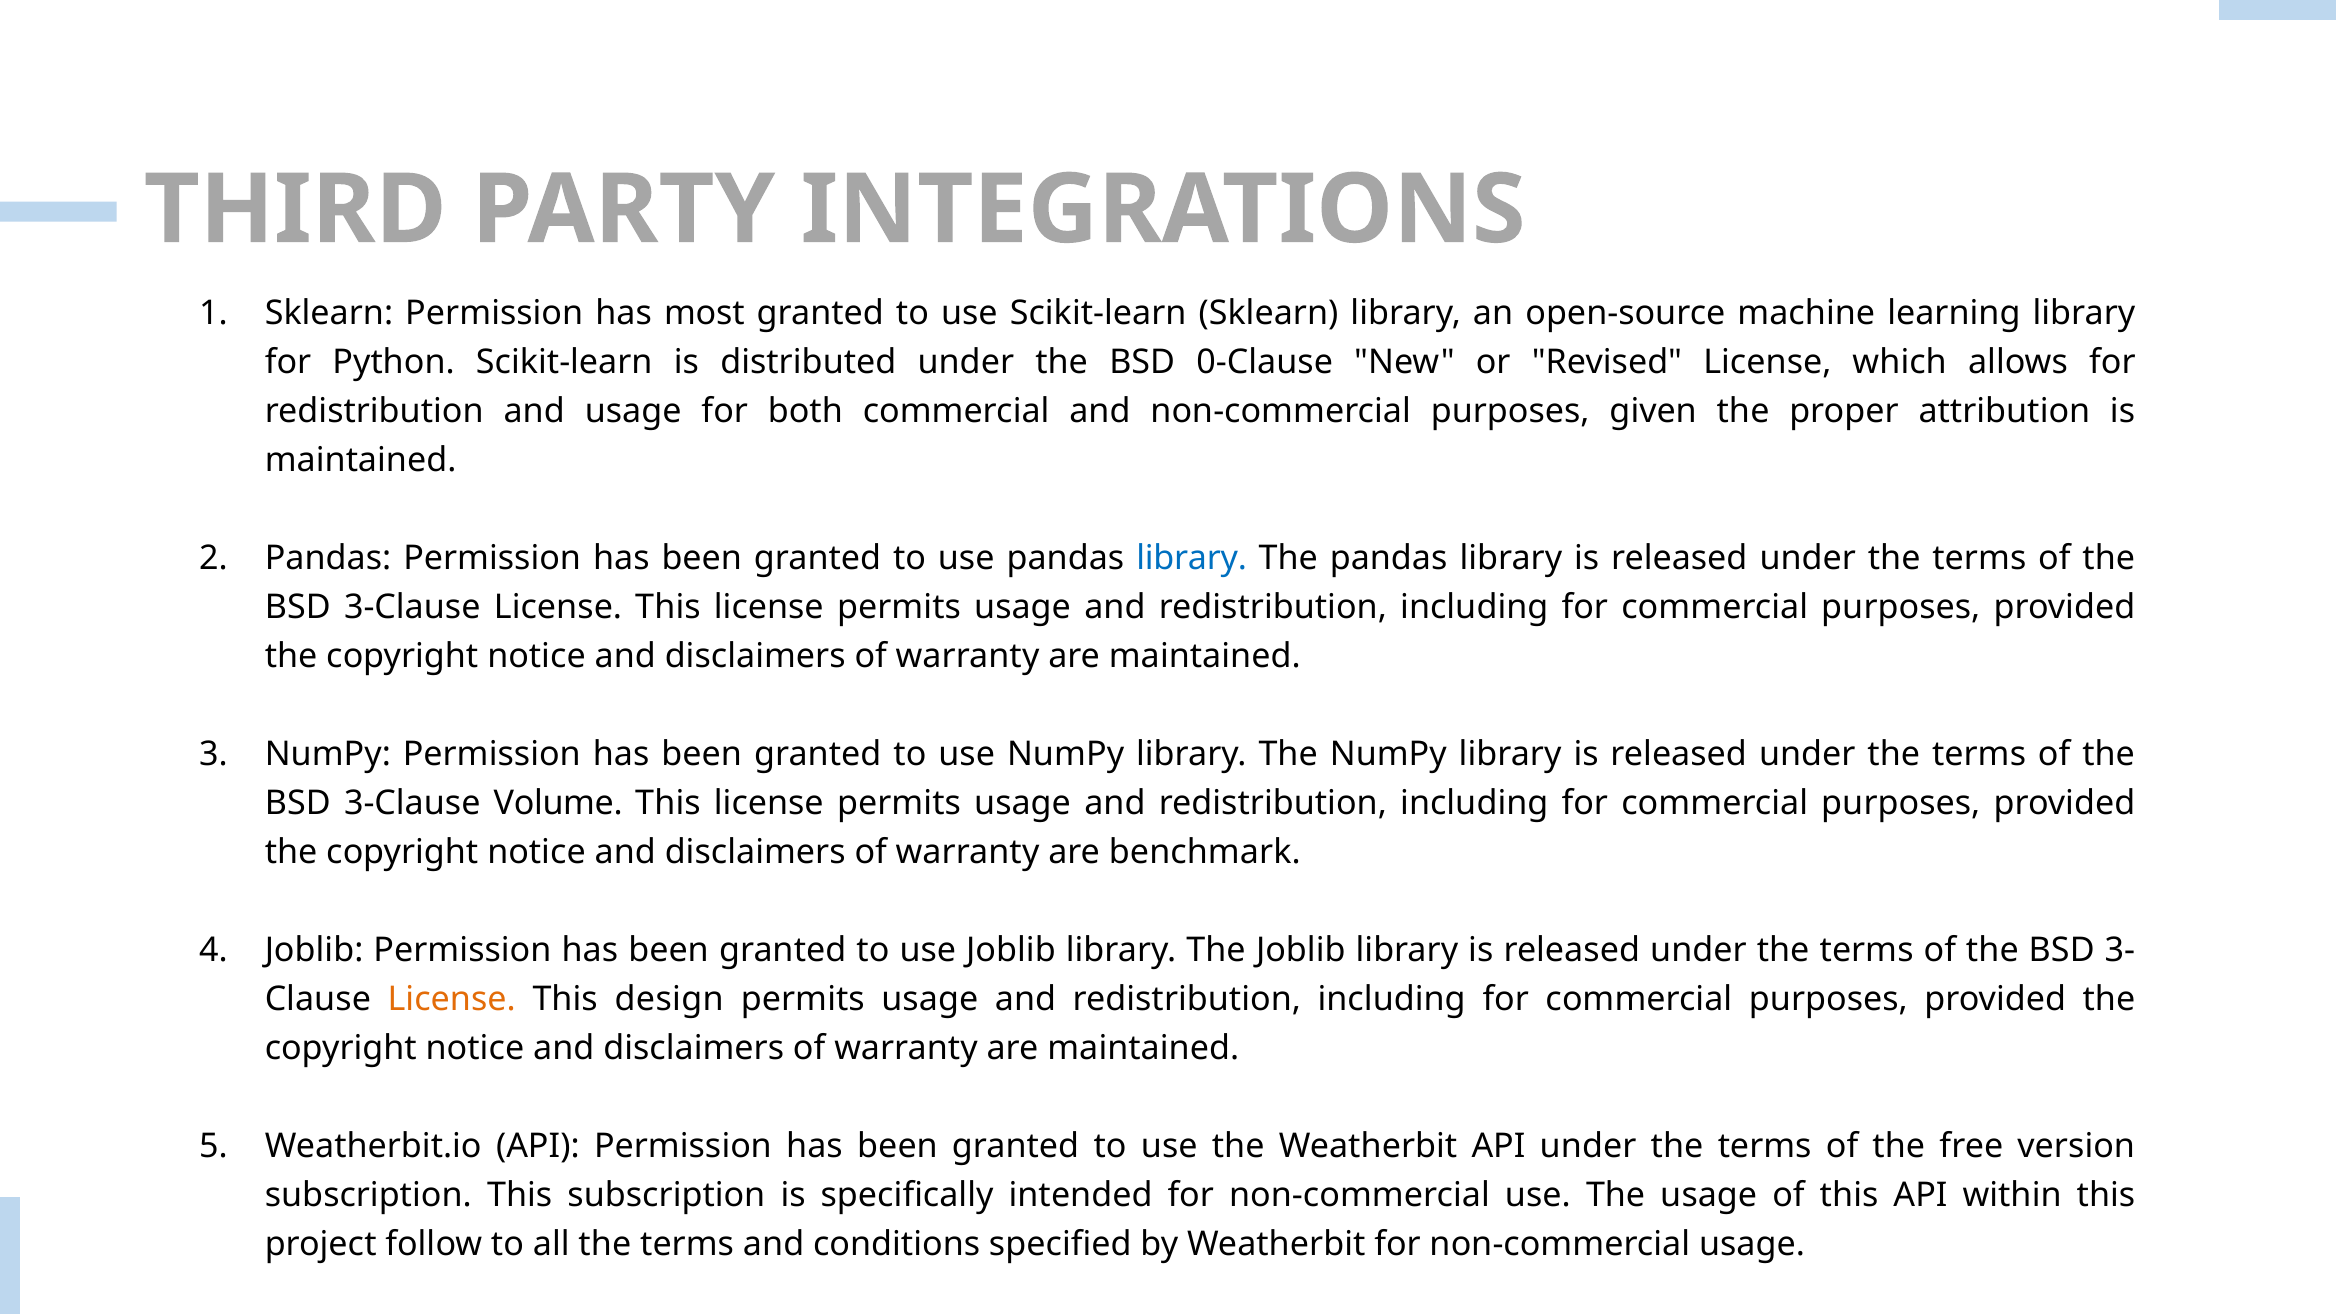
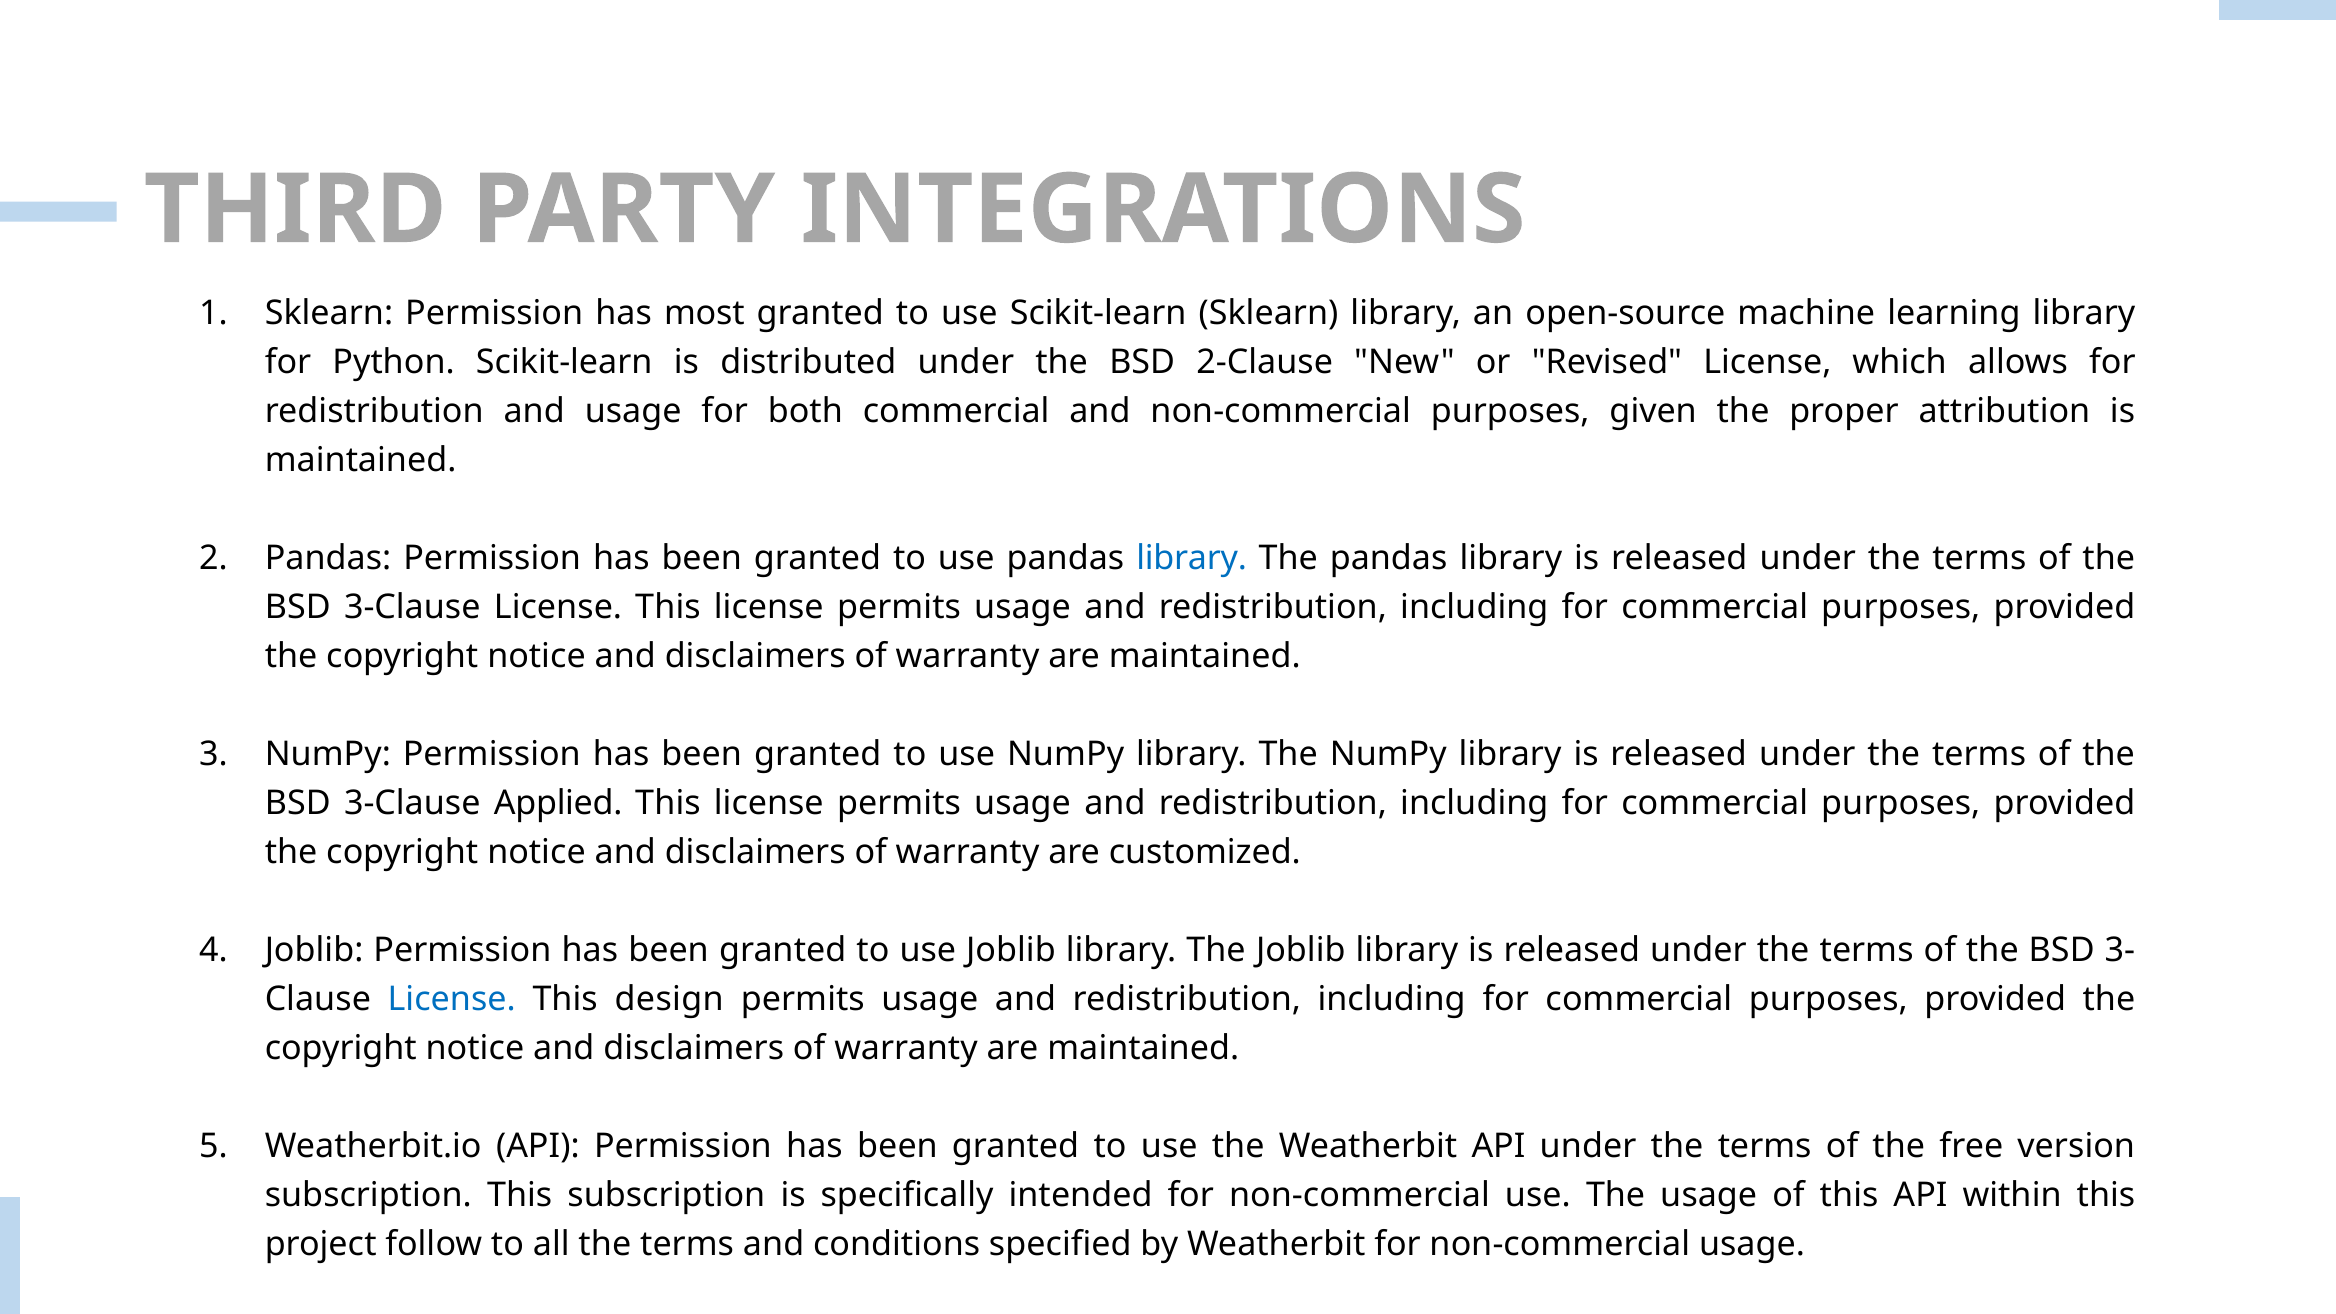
0-Clause: 0-Clause -> 2-Clause (1265, 362)
Volume: Volume -> Applied (558, 803)
benchmark: benchmark -> customized (1205, 852)
License colour: orange -> blue (452, 1000)
